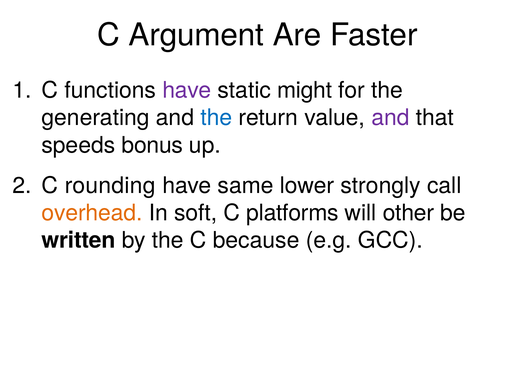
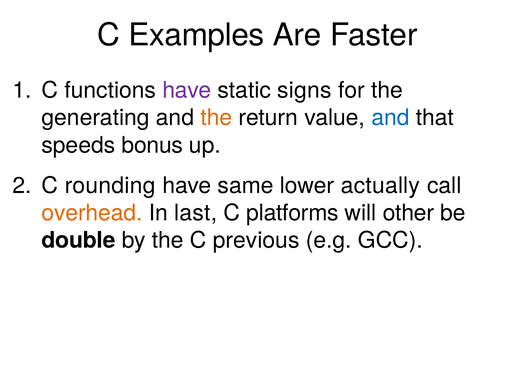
Argument: Argument -> Examples (196, 35)
might: might -> signs (304, 90)
the colour: blue -> orange (216, 118)
and colour: purple -> blue (390, 118)
strongly: strongly -> actually (380, 186)
soft: soft -> last (196, 213)
written: written -> double (79, 241)
because: because -> previous (256, 241)
